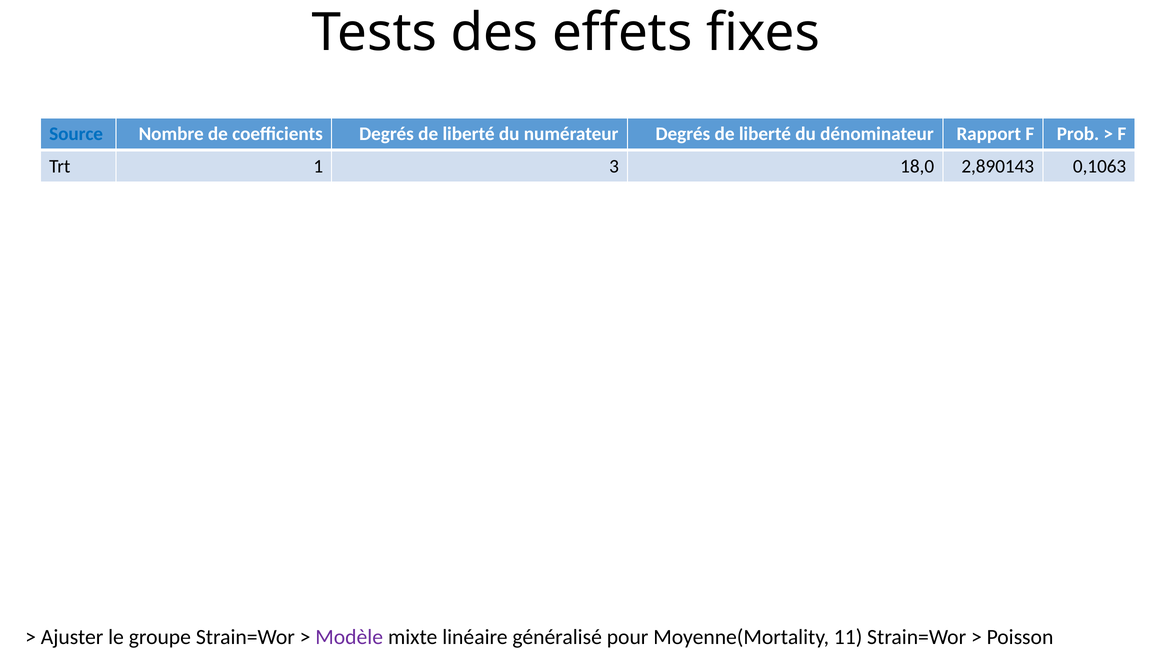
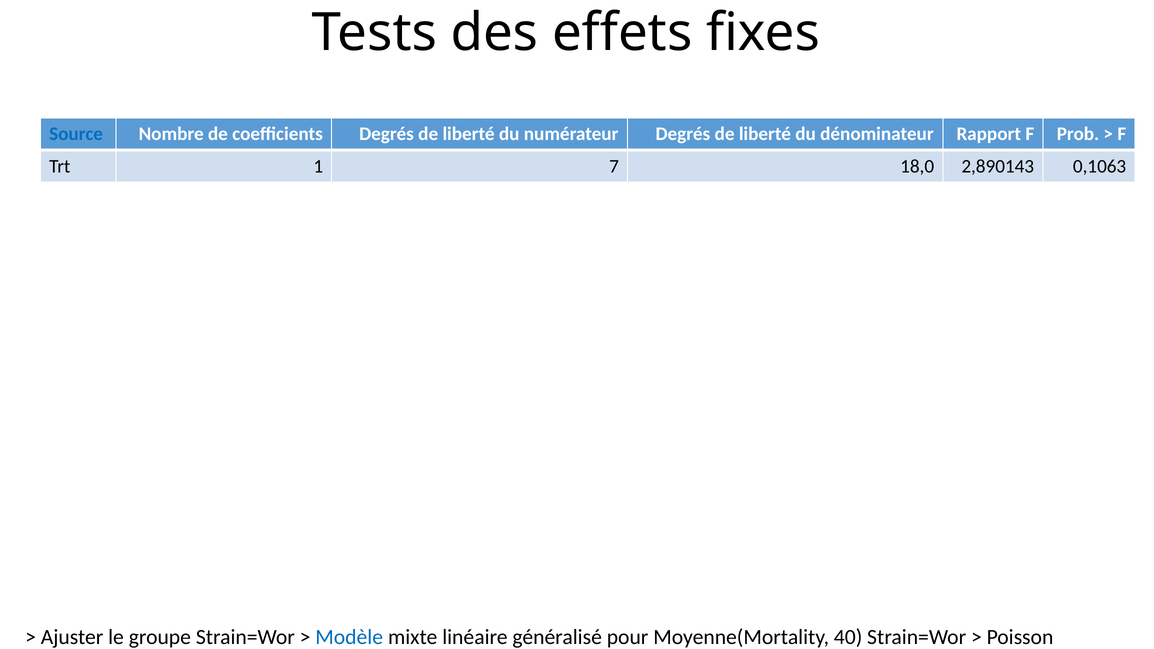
3: 3 -> 7 (614, 166)
Modèle colour: purple -> blue (349, 637)
11: 11 -> 40 (848, 637)
